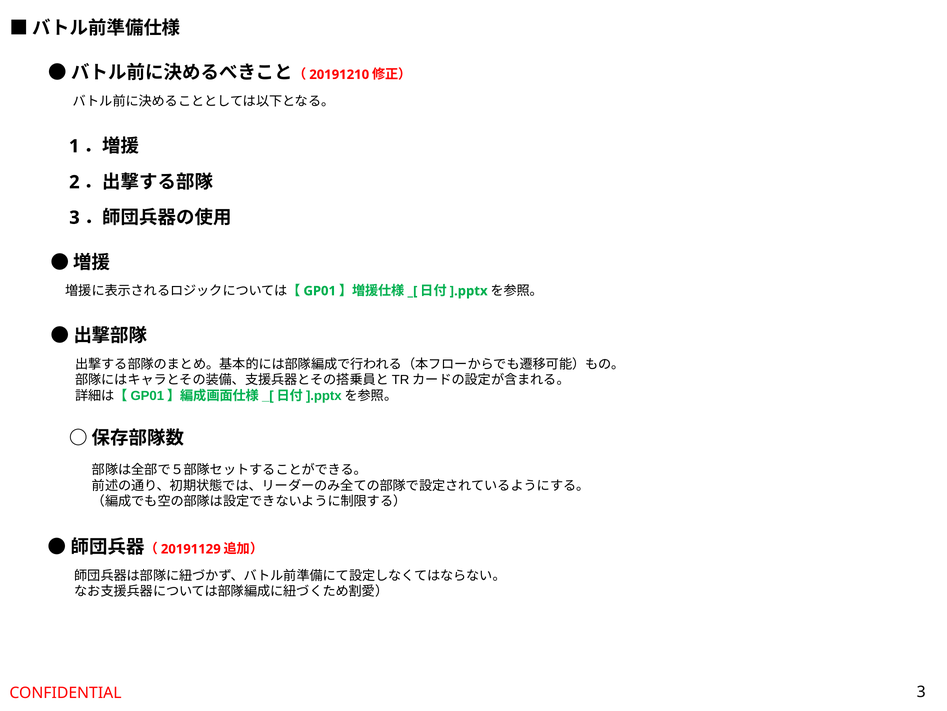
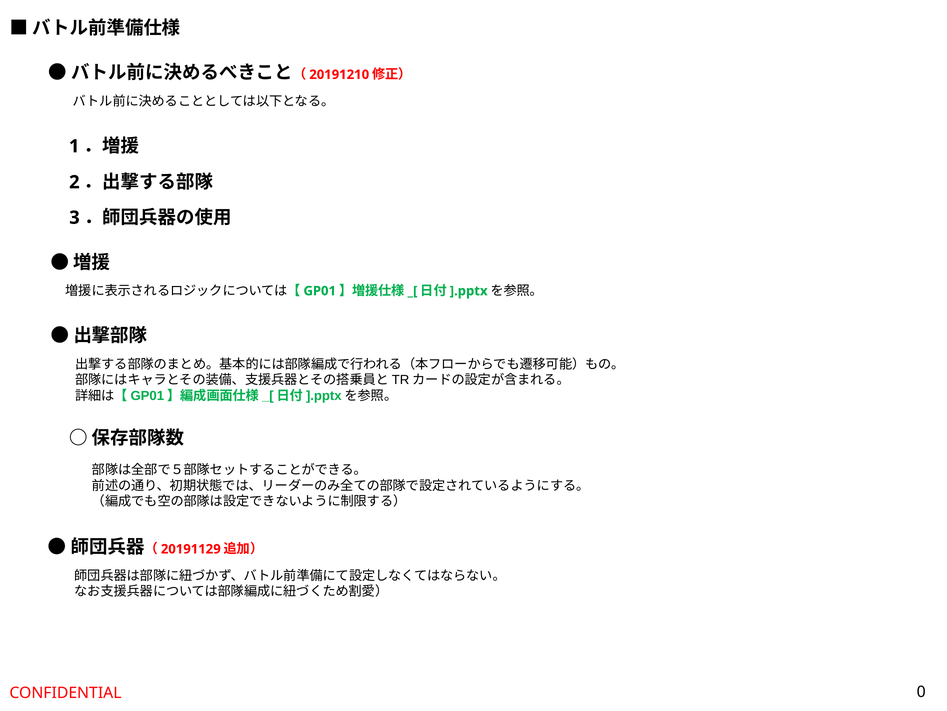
CONFIDENTIAL 3: 3 -> 0 (921, 691)
